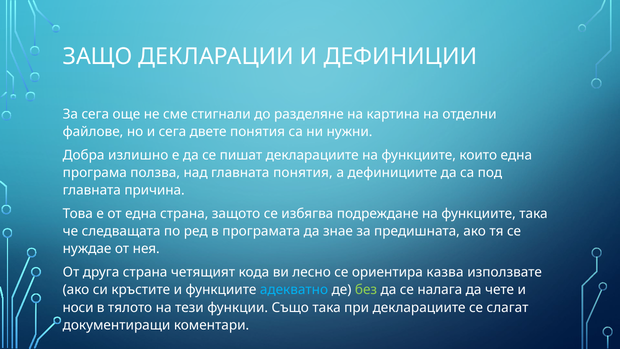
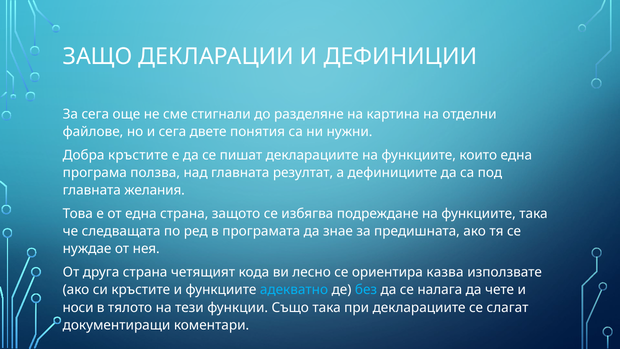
Добра излишно: излишно -> кръстите (138, 155)
главната понятия: понятия -> резултат (303, 173)
причина: причина -> желания (155, 190)
без colour: light green -> light blue (366, 290)
